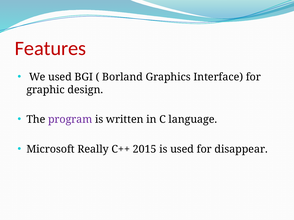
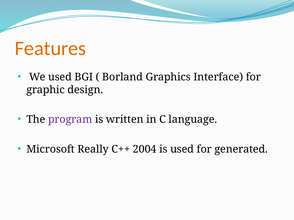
Features colour: red -> orange (50, 49)
2015: 2015 -> 2004 (145, 149)
disappear: disappear -> generated (241, 149)
